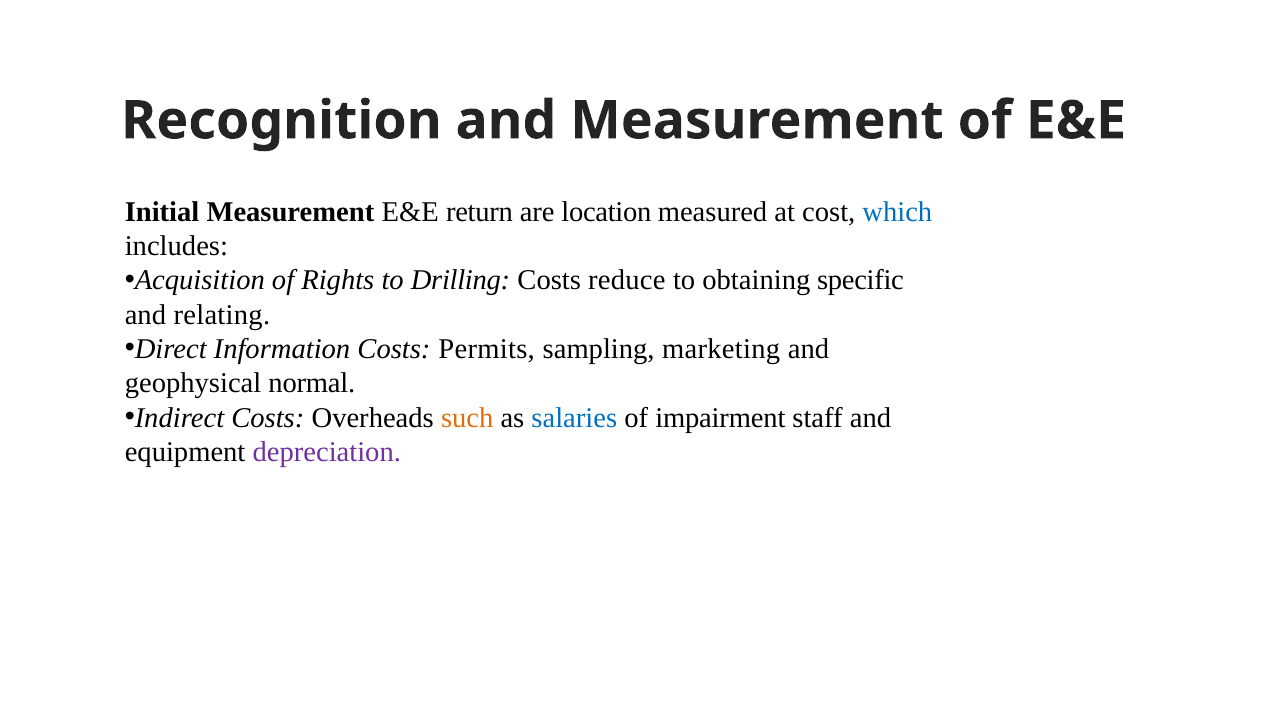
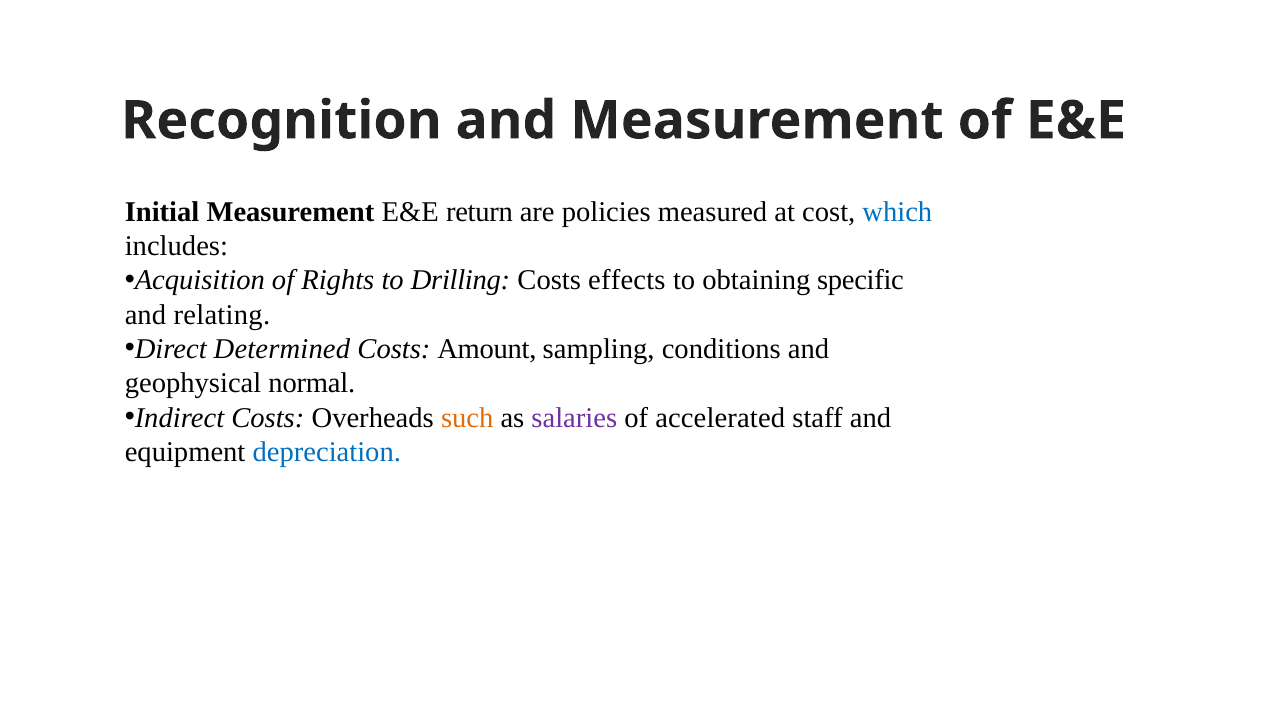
location: location -> policies (606, 211)
reduce: reduce -> effects (627, 280)
Information: Information -> Determined (282, 349)
Permits: Permits -> Amount (487, 349)
marketing: marketing -> conditions (721, 349)
salaries colour: blue -> purple (574, 417)
impairment: impairment -> accelerated (720, 417)
depreciation colour: purple -> blue (327, 452)
